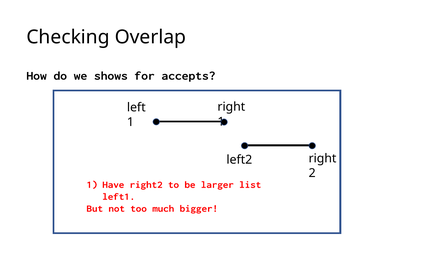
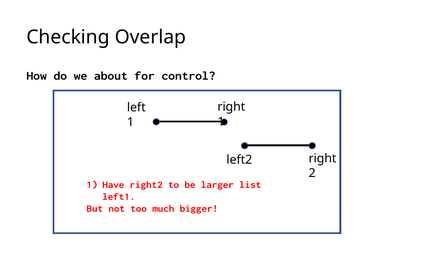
shows: shows -> about (111, 76)
accepts: accepts -> control (188, 76)
